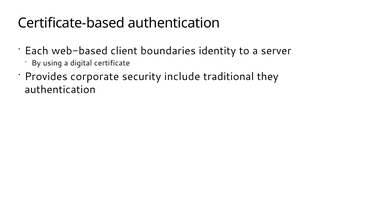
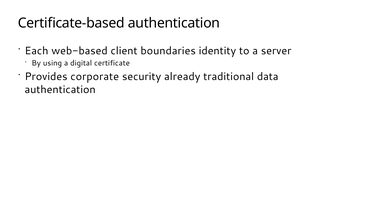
include: include -> already (182, 76)
they: they -> data (268, 76)
